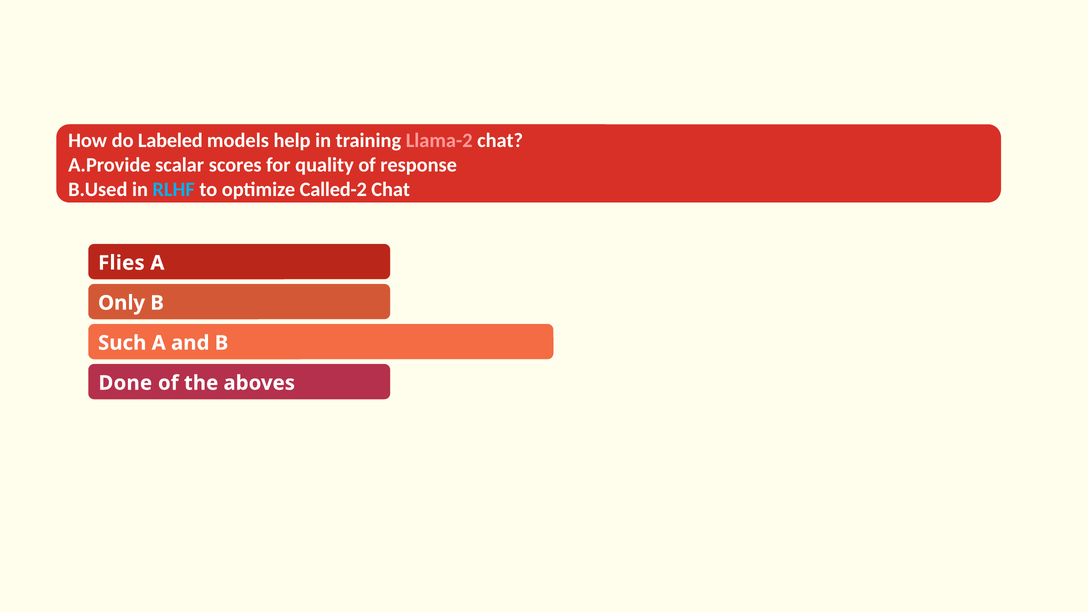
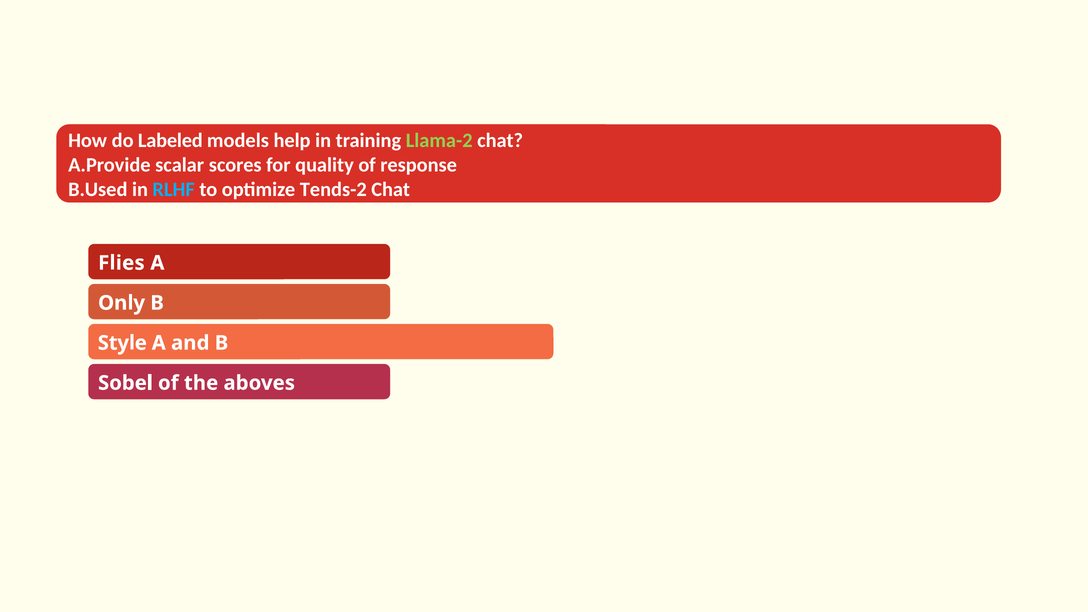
Llama-2 colour: pink -> light green (439, 140)
Called-2: Called-2 -> Tends-2 (333, 189)
Such: Such -> Style (122, 343)
Done: Done -> Sobel (125, 383)
